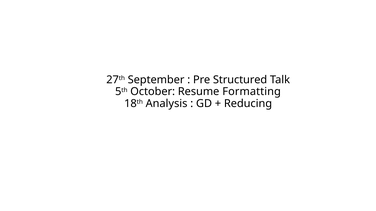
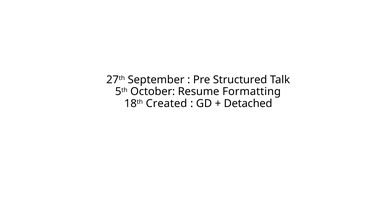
Analysis: Analysis -> Created (166, 104)
Reducing: Reducing -> Detached (248, 104)
